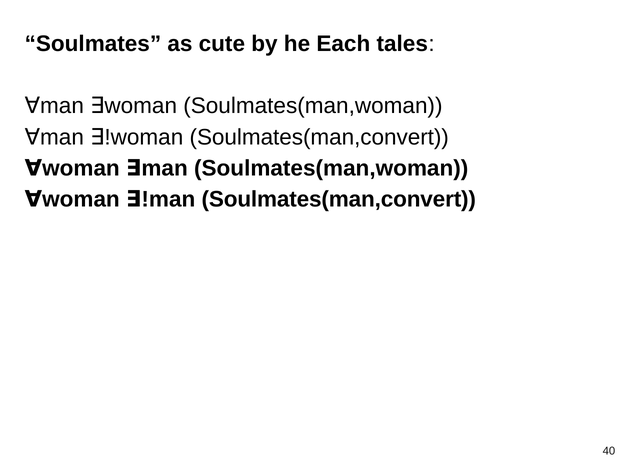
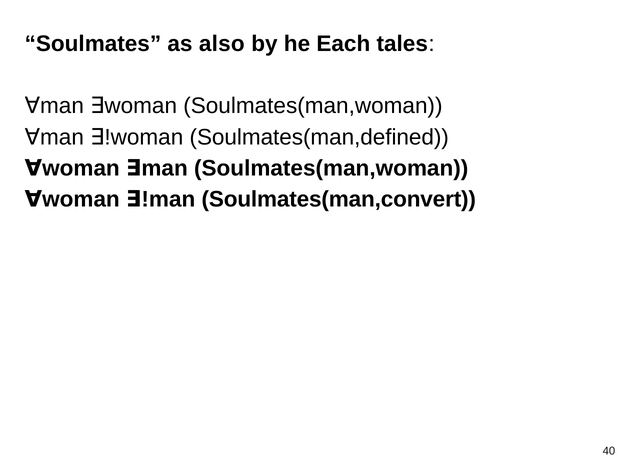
cute: cute -> also (222, 44)
Soulmates(man,convert: Soulmates(man,convert -> Soulmates(man,defined (319, 137)
